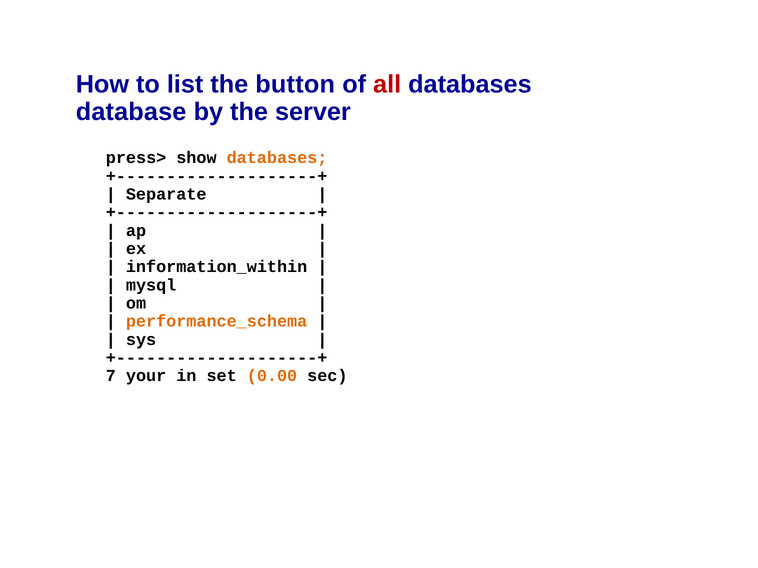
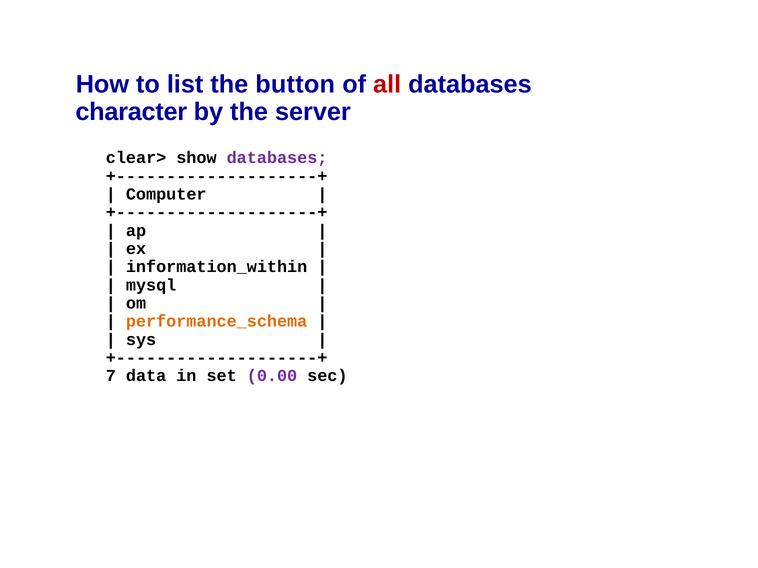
database: database -> character (131, 112)
press>: press> -> clear> (136, 158)
databases colour: orange -> purple (277, 158)
Separate: Separate -> Computer (166, 194)
your: your -> data (146, 376)
0.00 colour: orange -> purple (272, 376)
